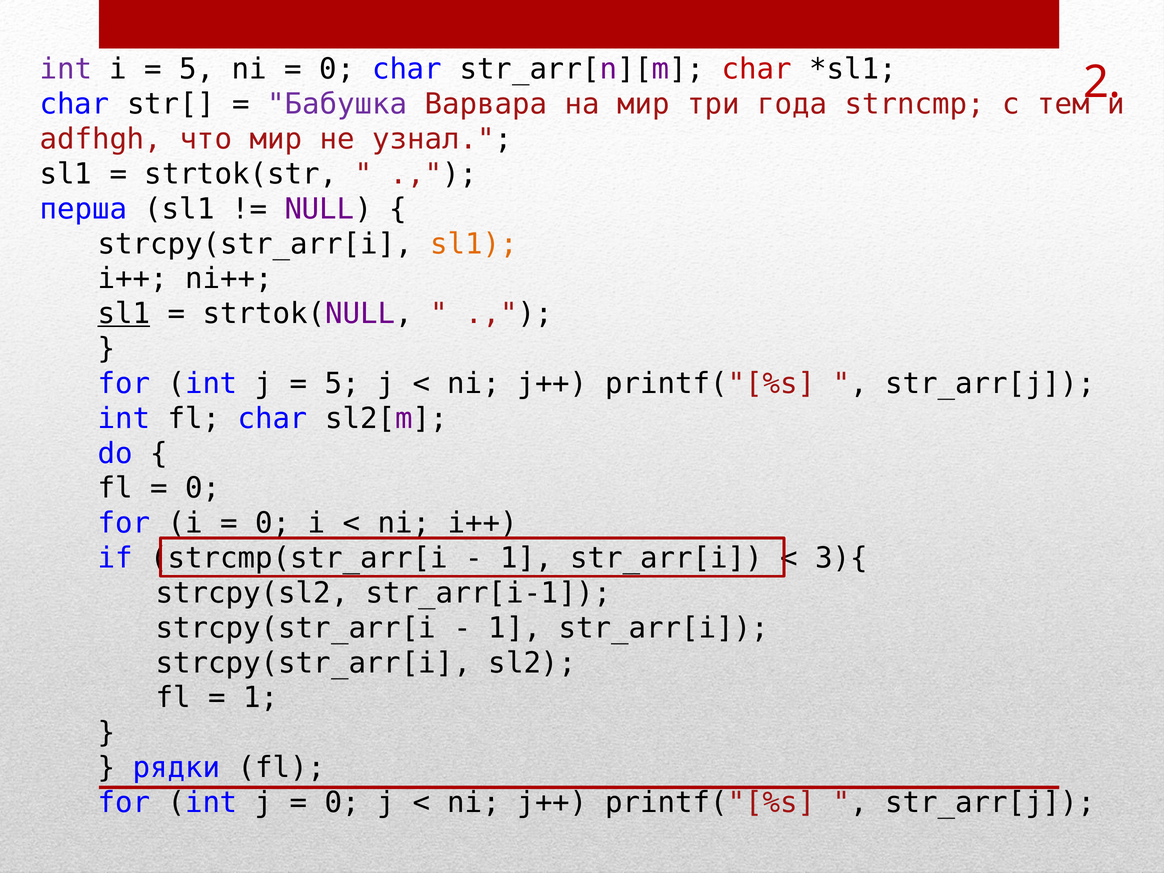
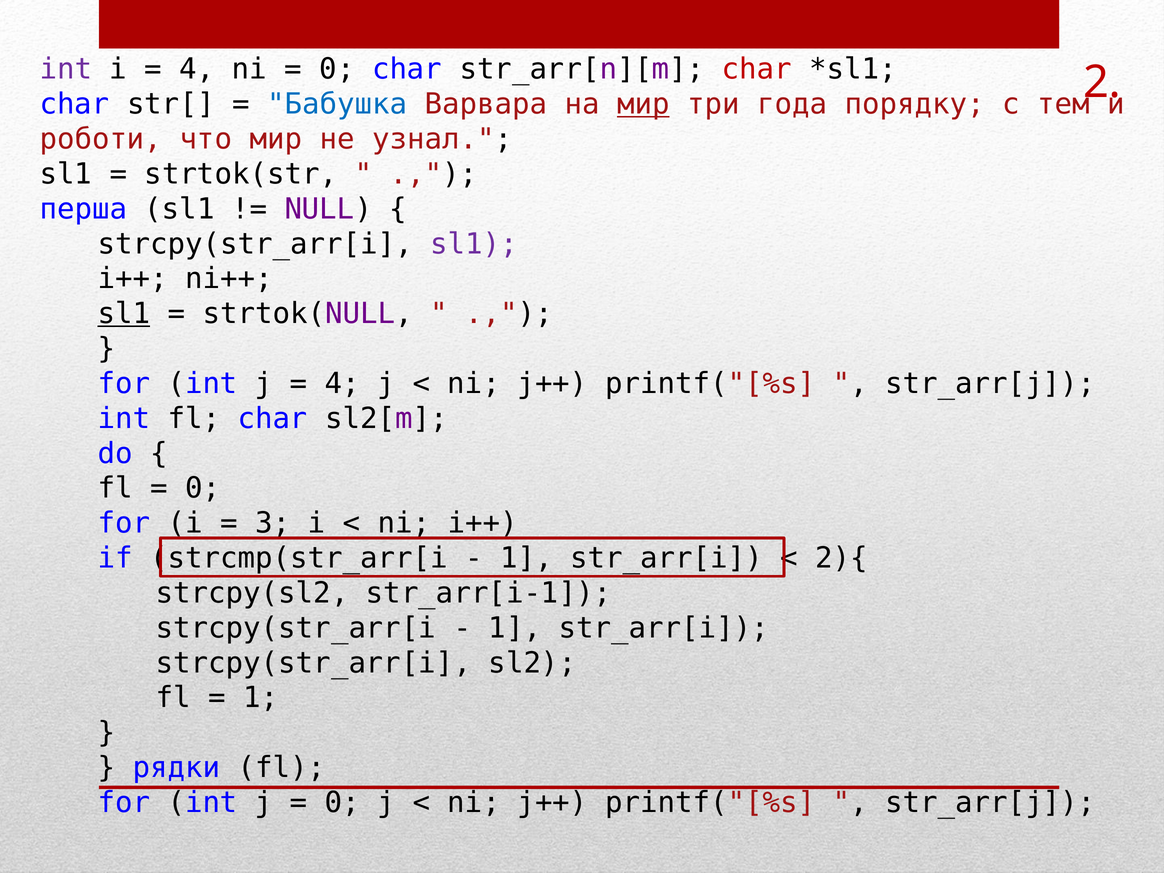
5: 5 -> 4 (197, 69)
Бабушка colour: purple -> blue (337, 104)
мир underline: none -> present (643, 104)
strncmp: strncmp -> порядку (915, 104)
adfhgh: adfhgh -> роботи (101, 139)
sl1 colour: orange -> purple (474, 244)
5: 5 -> 4 (342, 384)
0: 0 -> 3 (273, 523)
3){: 3){ -> 2){ (842, 558)
